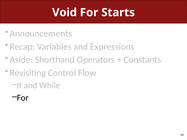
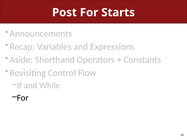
Void: Void -> Post (64, 12)
